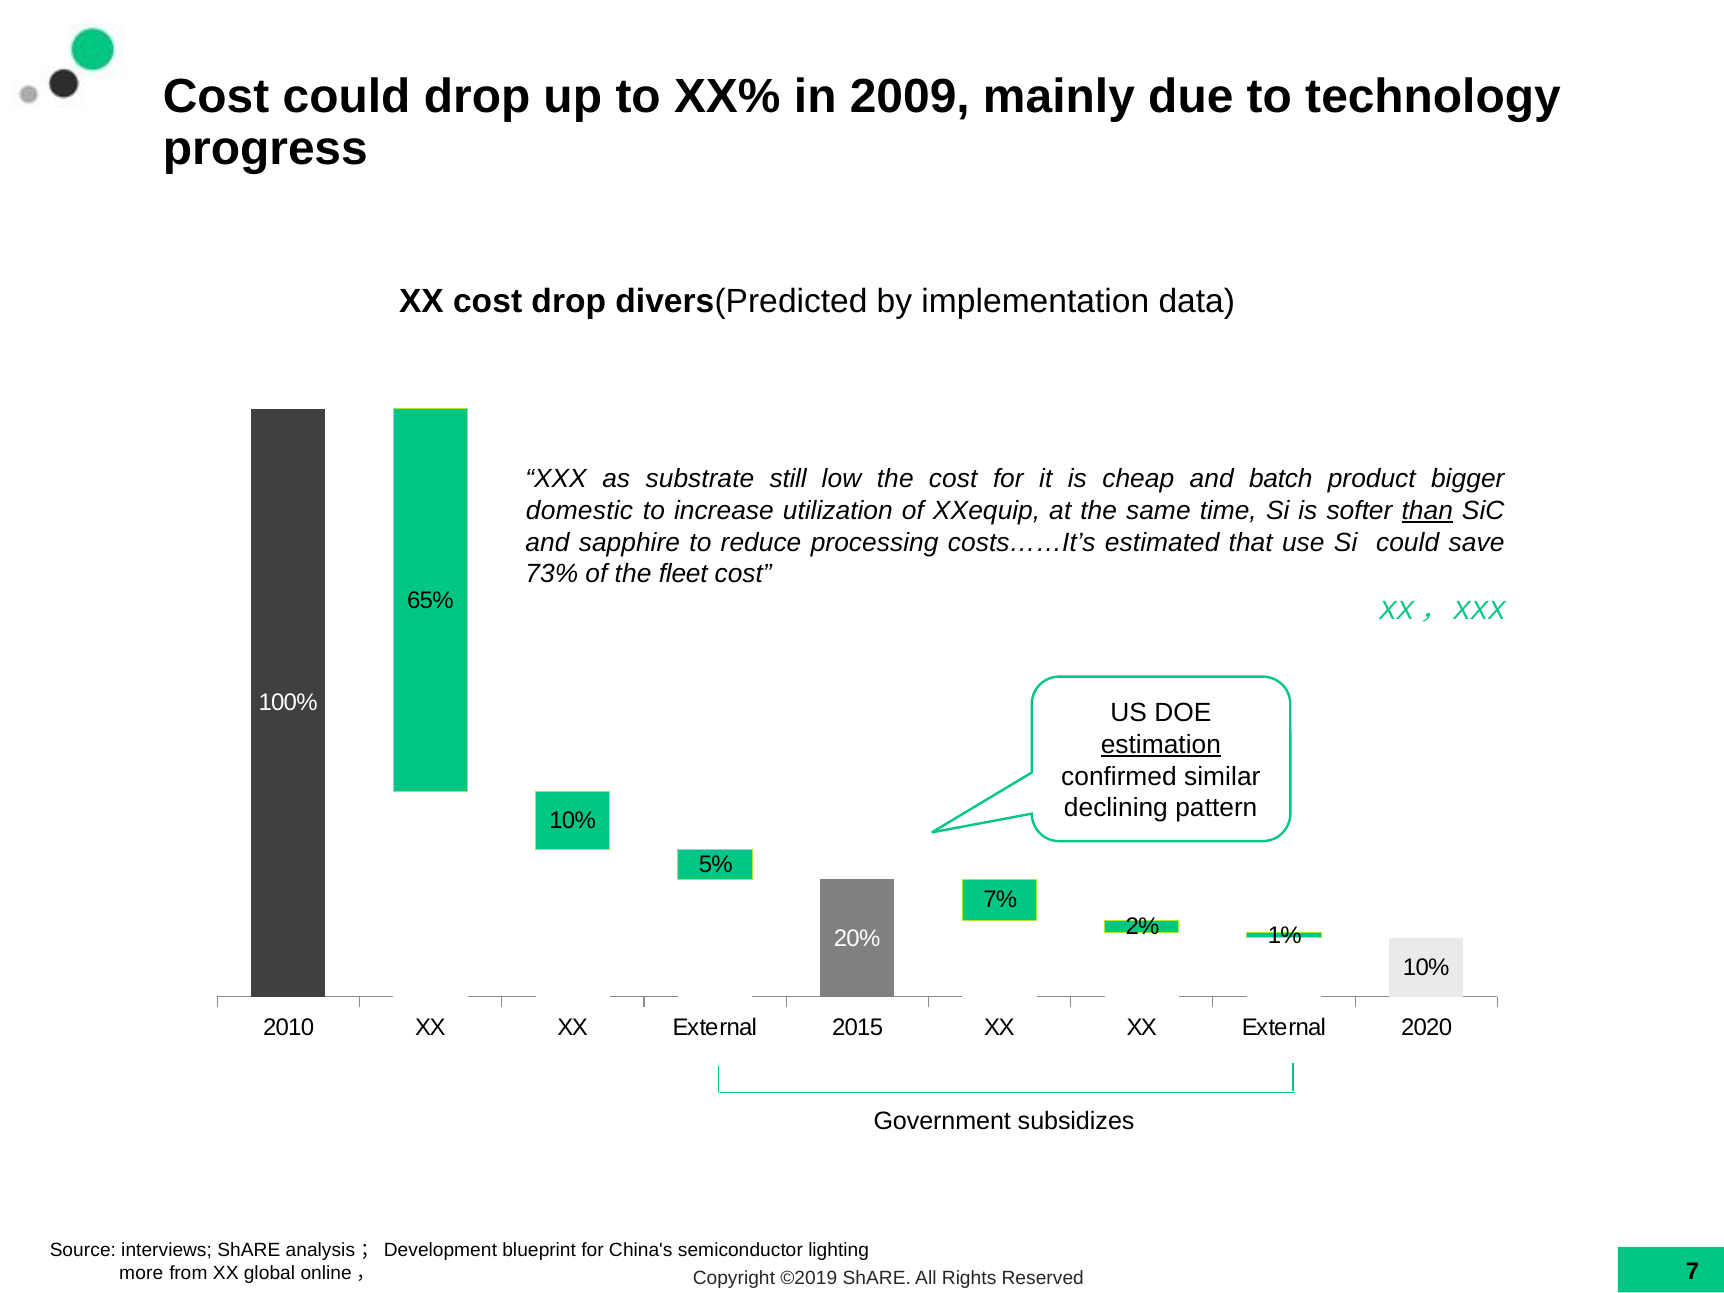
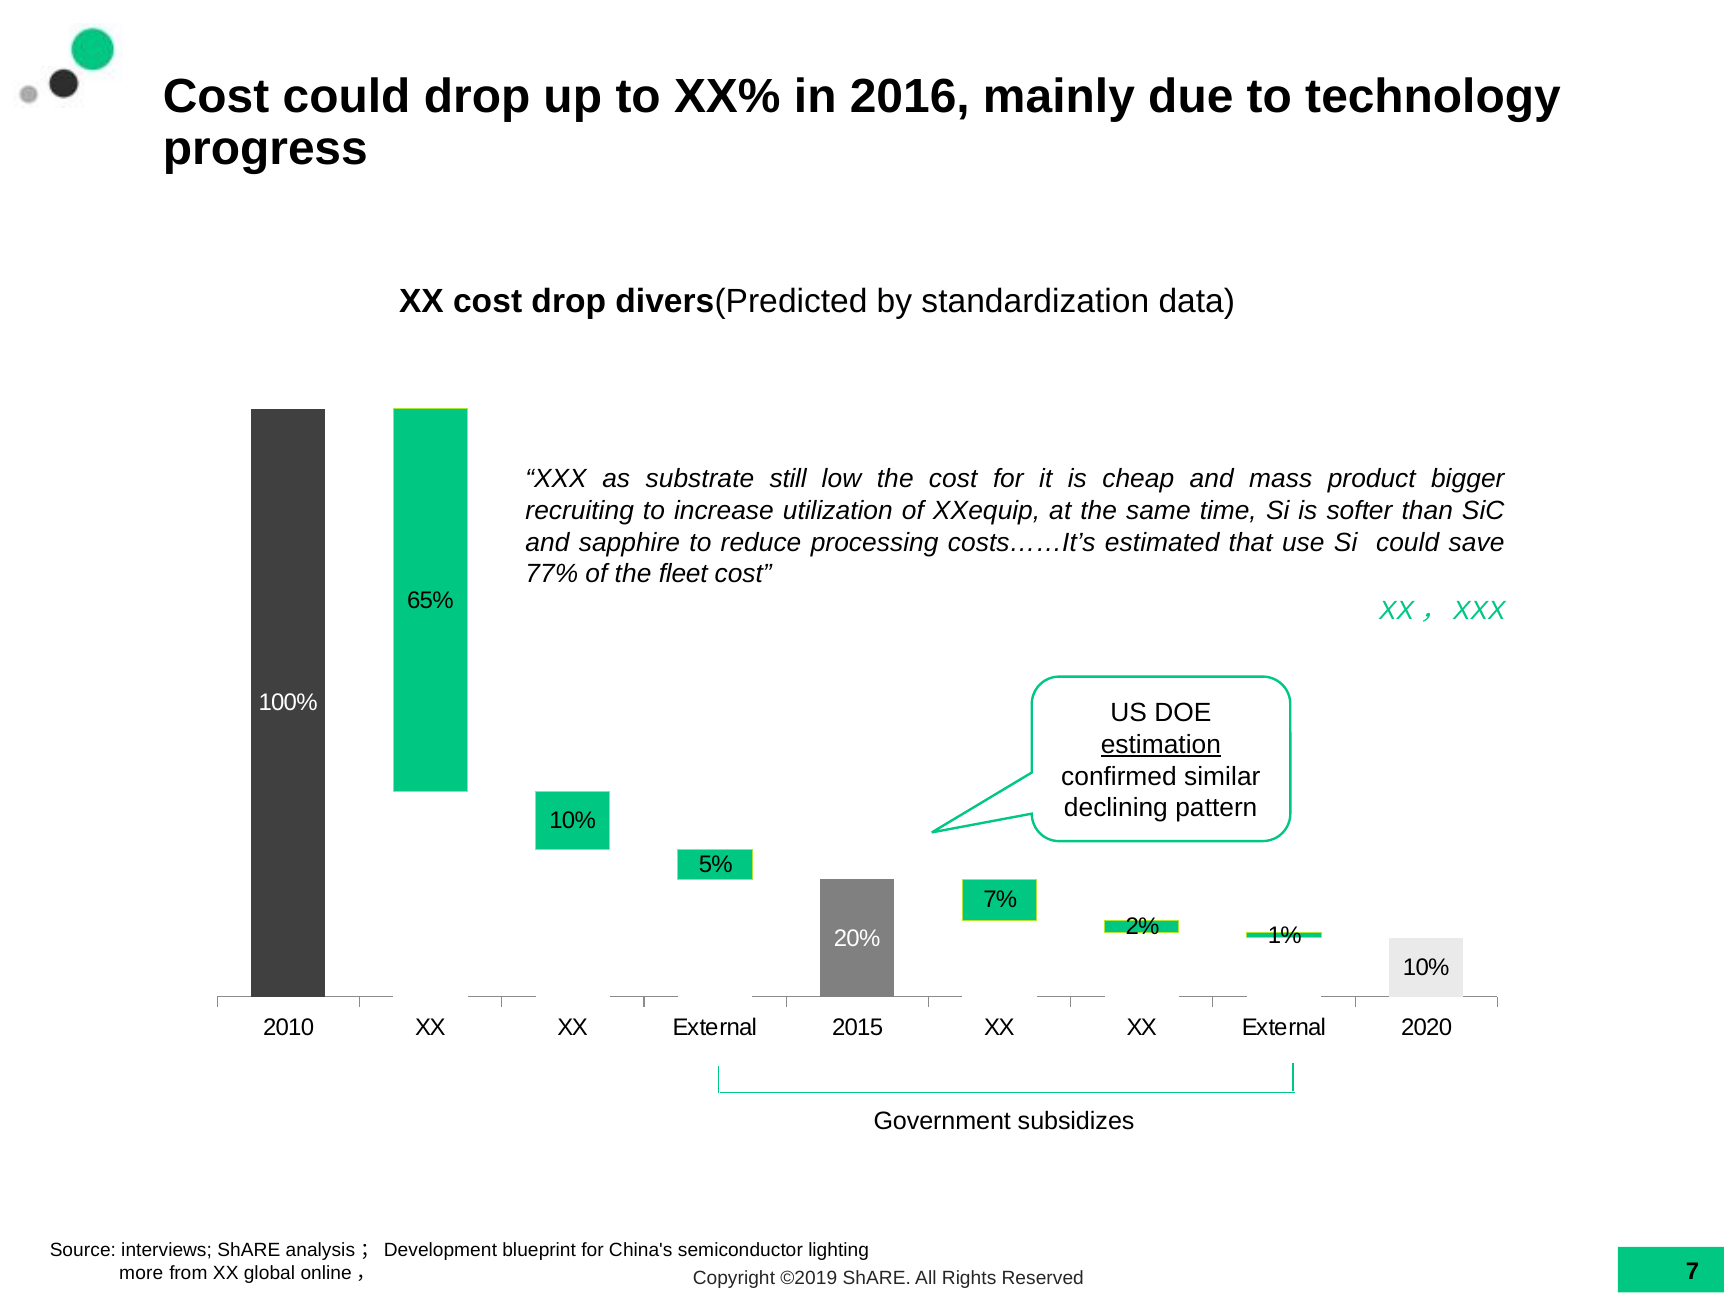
2009: 2009 -> 2016 (910, 97)
implementation: implementation -> standardization (1035, 302)
batch: batch -> mass (1281, 479)
domestic: domestic -> recruiting (580, 511)
than underline: present -> none (1427, 511)
73%: 73% -> 77% (552, 574)
